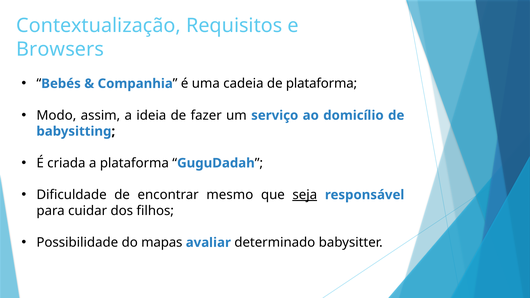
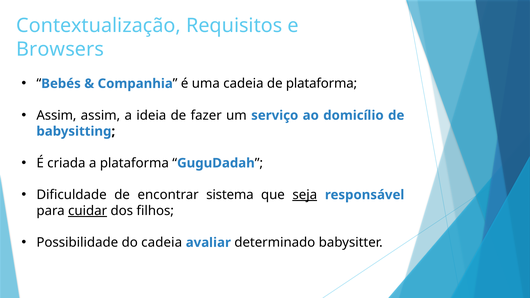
Modo: Modo -> Assim (56, 115)
mesmo: mesmo -> sistema (230, 195)
cuidar underline: none -> present (88, 211)
do mapas: mapas -> cadeia (162, 243)
